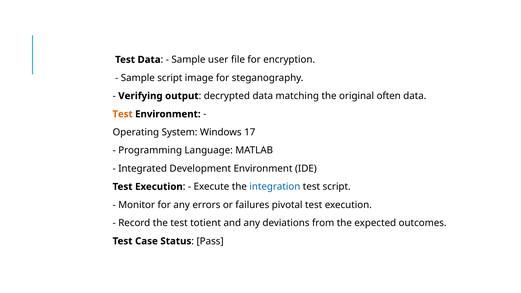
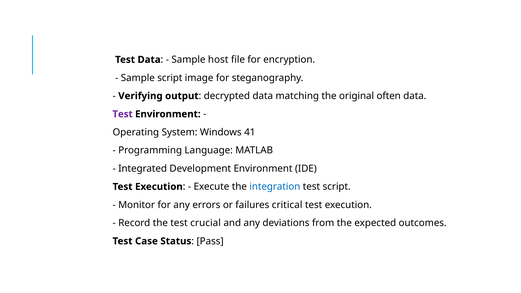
user: user -> host (218, 60)
Test colour: orange -> purple (123, 114)
17: 17 -> 41 (250, 132)
pivotal: pivotal -> critical (287, 205)
totient: totient -> crucial (206, 223)
